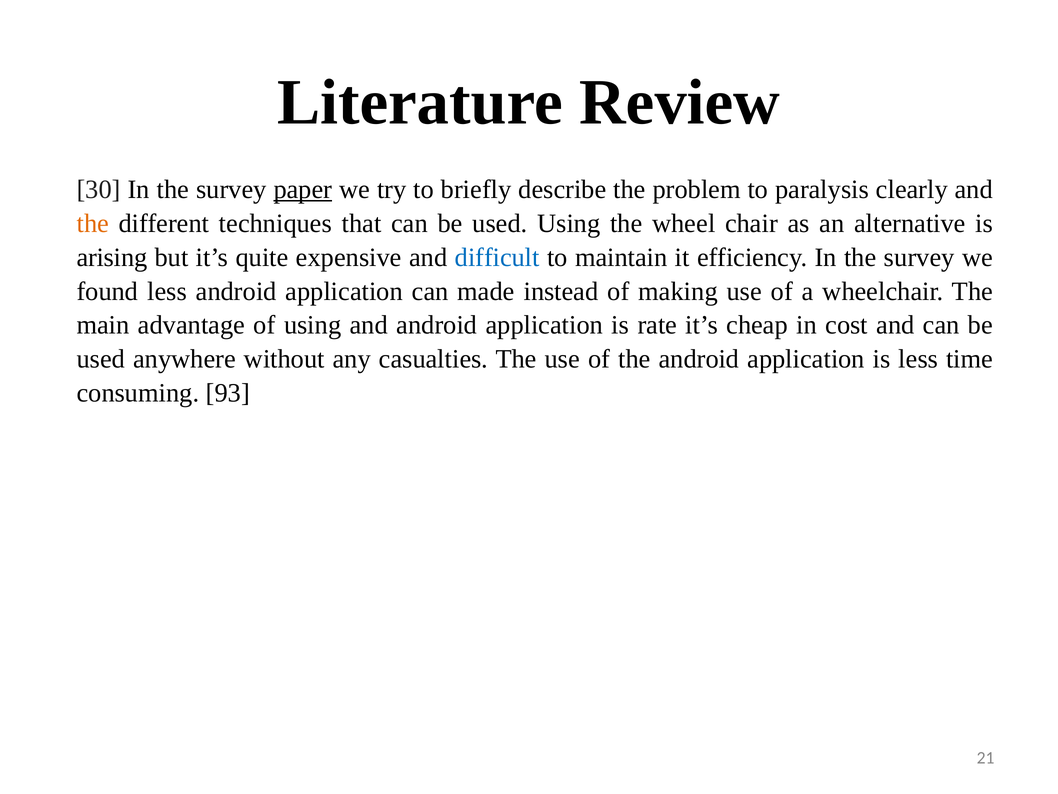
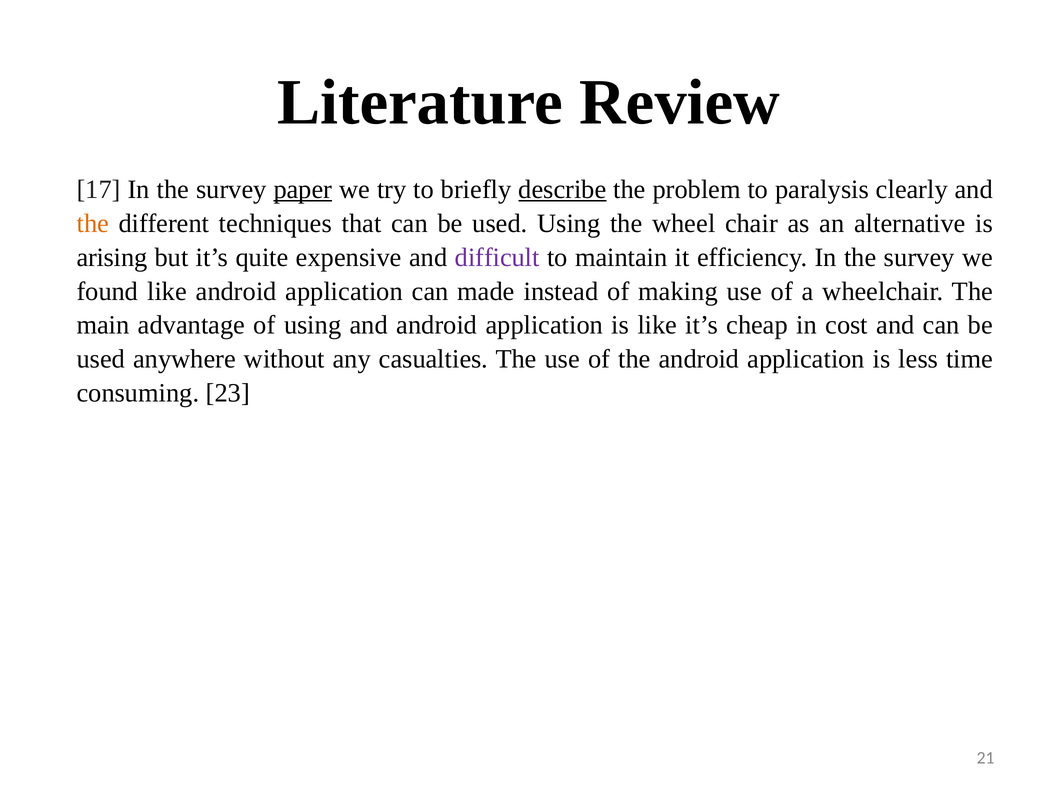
30: 30 -> 17 (99, 189)
describe underline: none -> present (562, 189)
difficult colour: blue -> purple (497, 257)
found less: less -> like (167, 291)
is rate: rate -> like (657, 325)
93: 93 -> 23 (228, 393)
